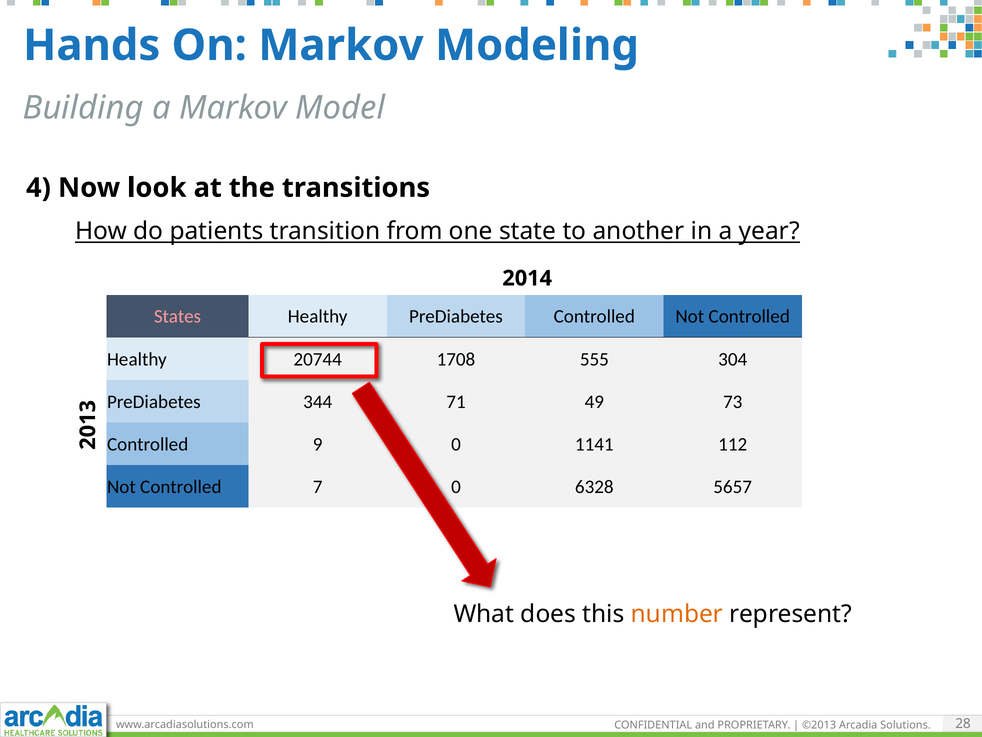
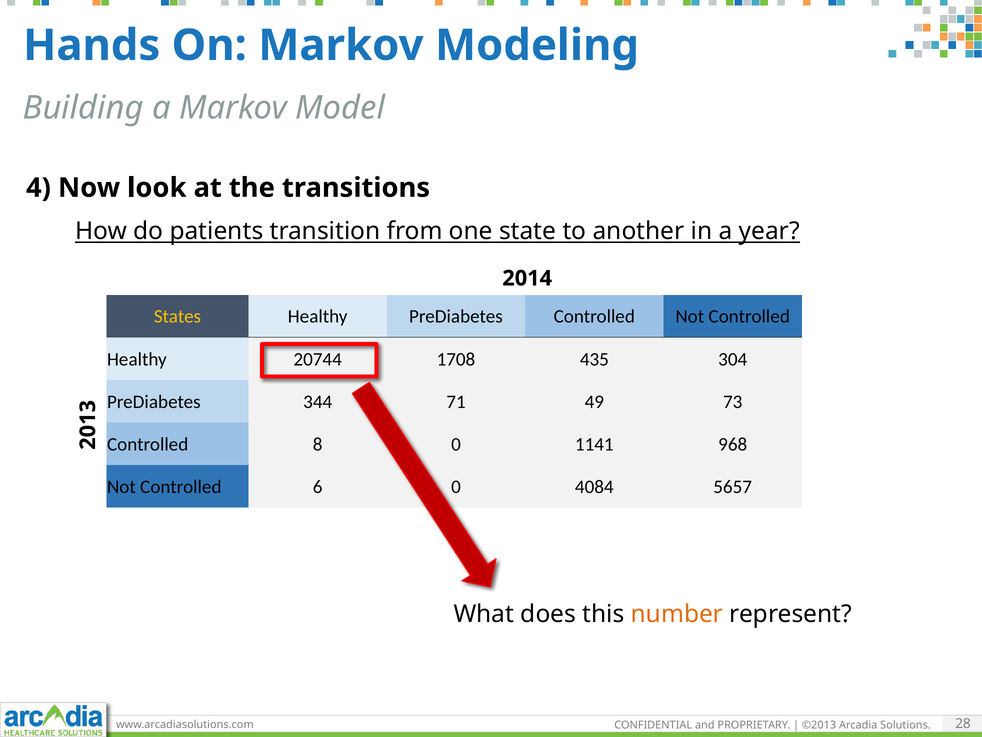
States colour: pink -> yellow (177, 316)
555: 555 -> 435 (594, 359)
9: 9 -> 8 (318, 444)
112: 112 -> 968 (733, 444)
7: 7 -> 6 (318, 487)
6328: 6328 -> 4084 (594, 487)
